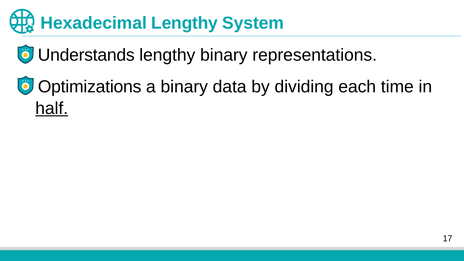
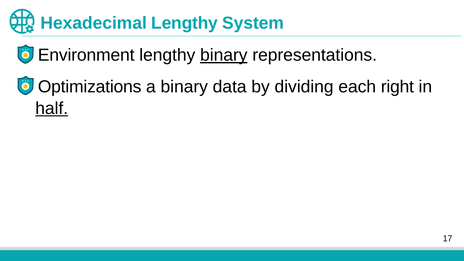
Understands: Understands -> Environment (86, 55)
binary underline: none -> present (224, 55)
time: time -> right (397, 87)
